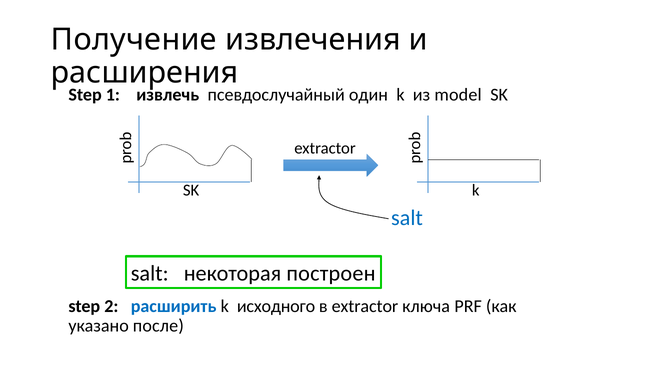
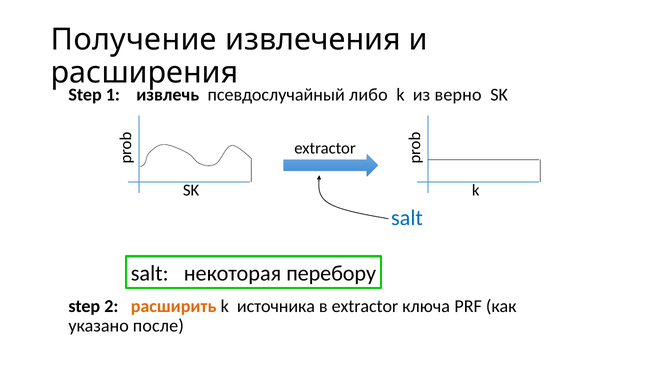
один: один -> либо (368, 95)
model: model -> верно (458, 95)
построен: построен -> перебору (331, 274)
расширить colour: blue -> orange (174, 307)
исходного: исходного -> источника (276, 307)
